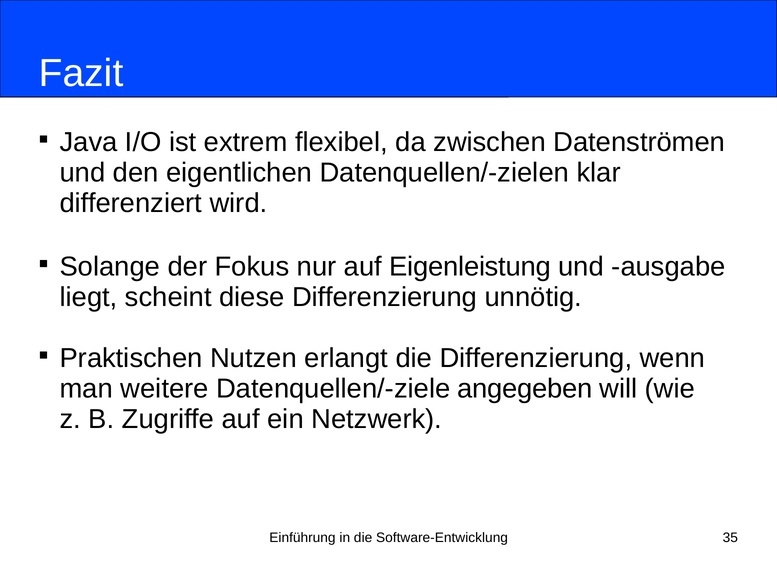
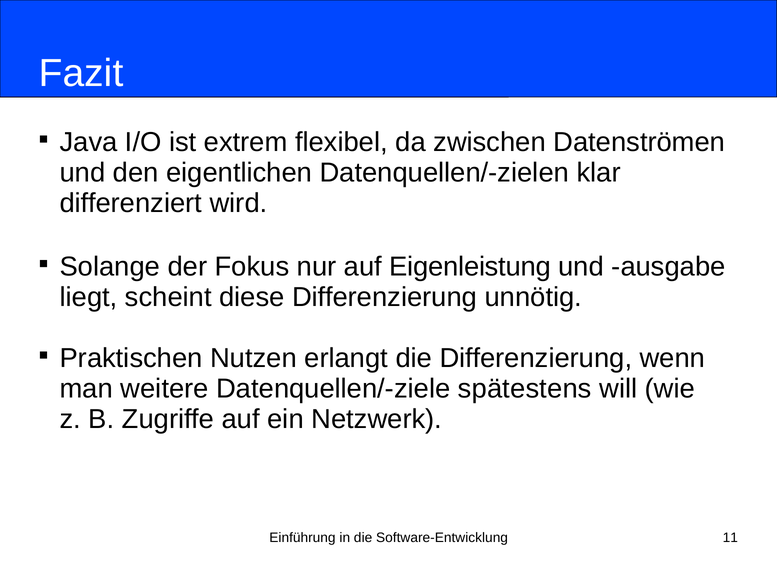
angegeben: angegeben -> spätestens (525, 389)
35: 35 -> 11 (730, 539)
